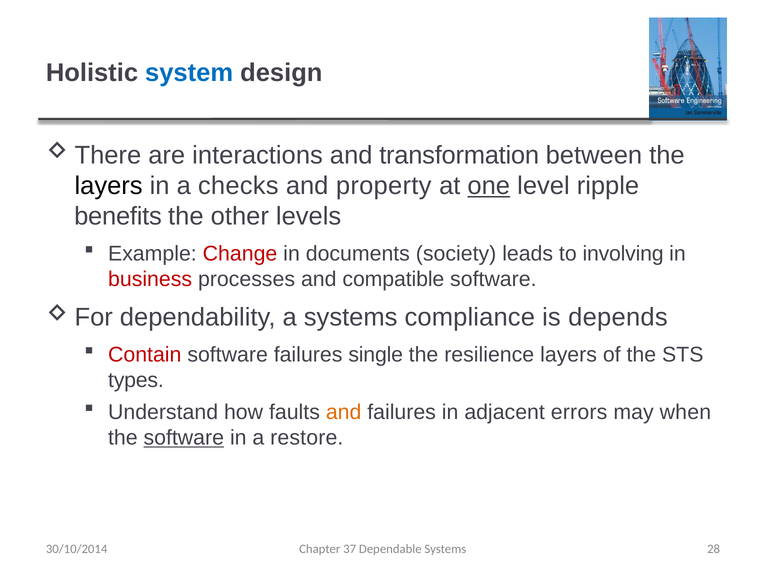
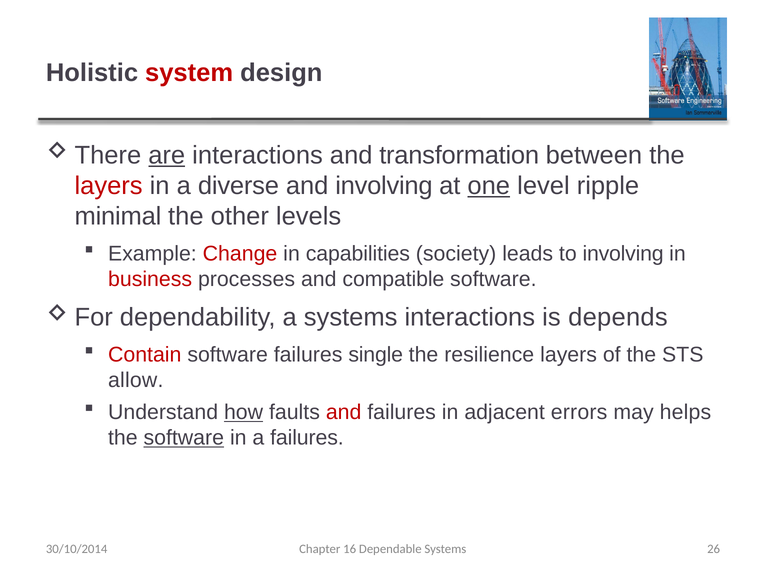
system colour: blue -> red (189, 73)
are underline: none -> present (167, 155)
layers colour: black -> red (109, 186)
checks: checks -> diverse (238, 186)
and property: property -> involving (384, 186)
benefits: benefits -> minimal (118, 216)
documents: documents -> capabilities (358, 254)
systems compliance: compliance -> interactions (470, 317)
types: types -> allow (136, 380)
how underline: none -> present (244, 412)
and colour: orange -> red (344, 412)
when: when -> helps (685, 412)
a restore: restore -> failures (307, 438)
37: 37 -> 16 (350, 549)
28: 28 -> 26 (714, 549)
